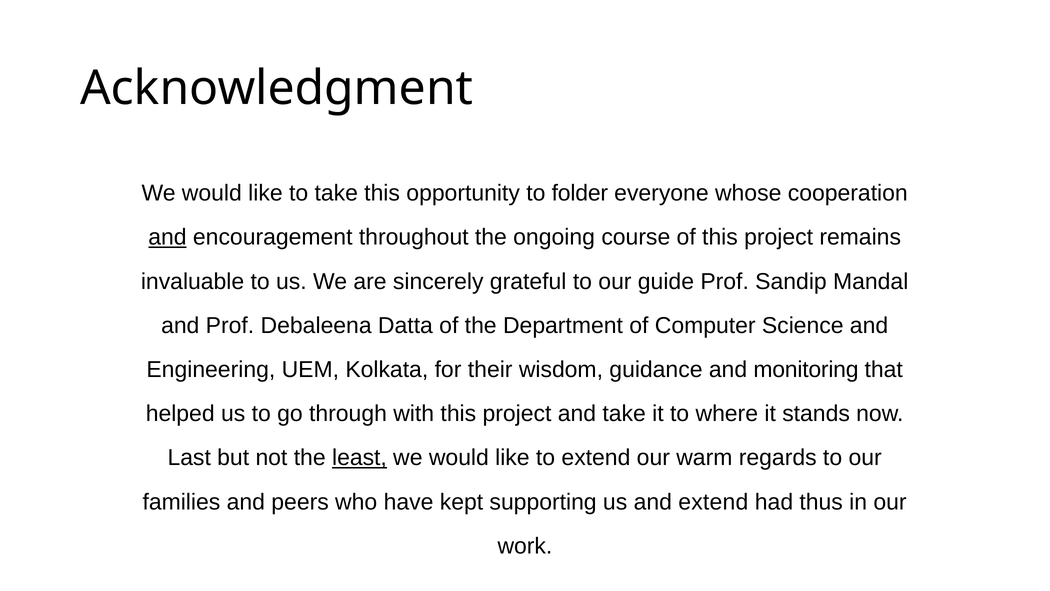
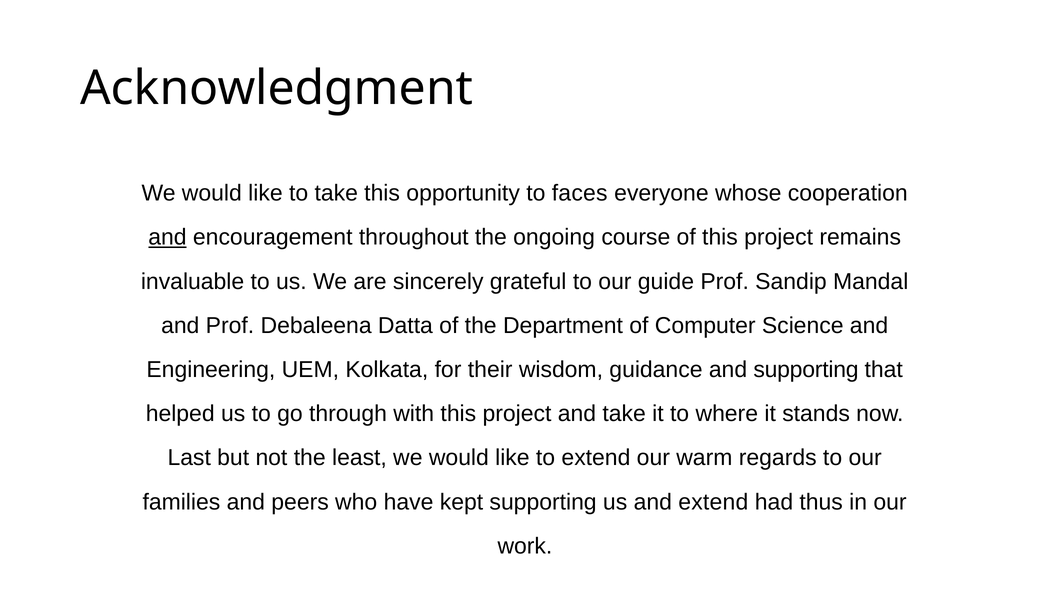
folder: folder -> faces (580, 193)
and monitoring: monitoring -> supporting (806, 369)
least underline: present -> none (359, 458)
